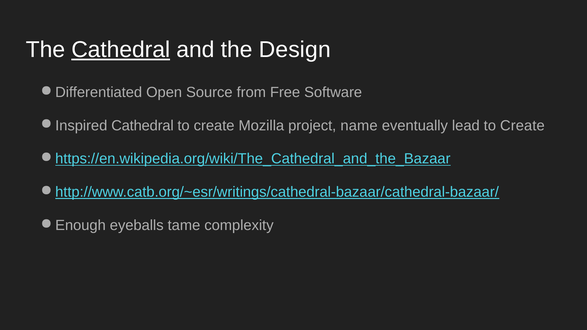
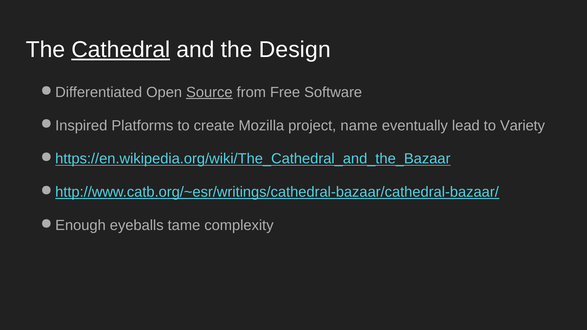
Source underline: none -> present (209, 92)
Cathedral: Cathedral -> Platforms (142, 126)
lead to Create: Create -> Variety (522, 126)
